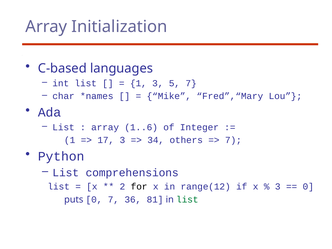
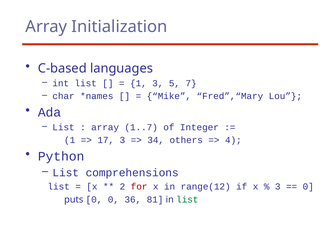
1..6: 1..6 -> 1..7 (141, 127)
7: 7 -> 4 (233, 140)
for colour: black -> red (139, 187)
0 7: 7 -> 0 (113, 200)
